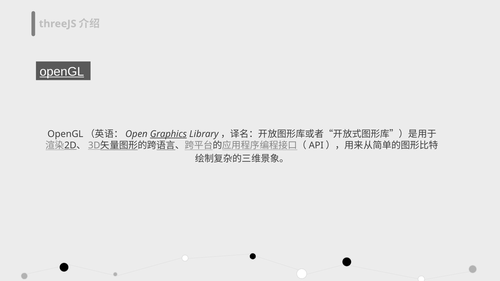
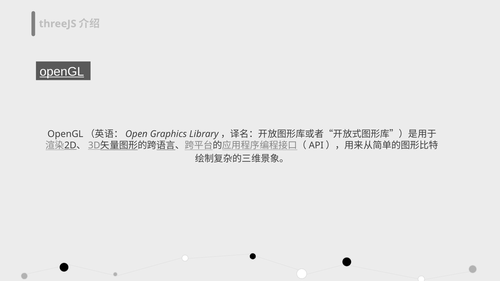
Graphics underline: present -> none (168, 134)
